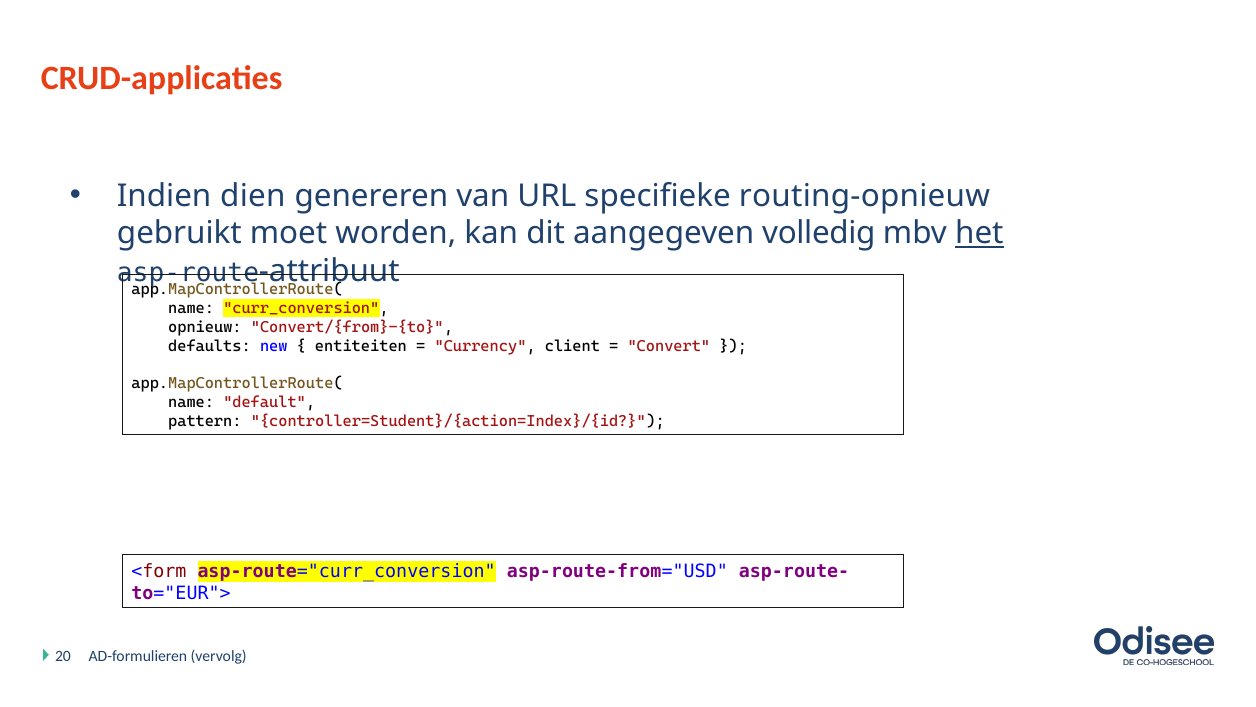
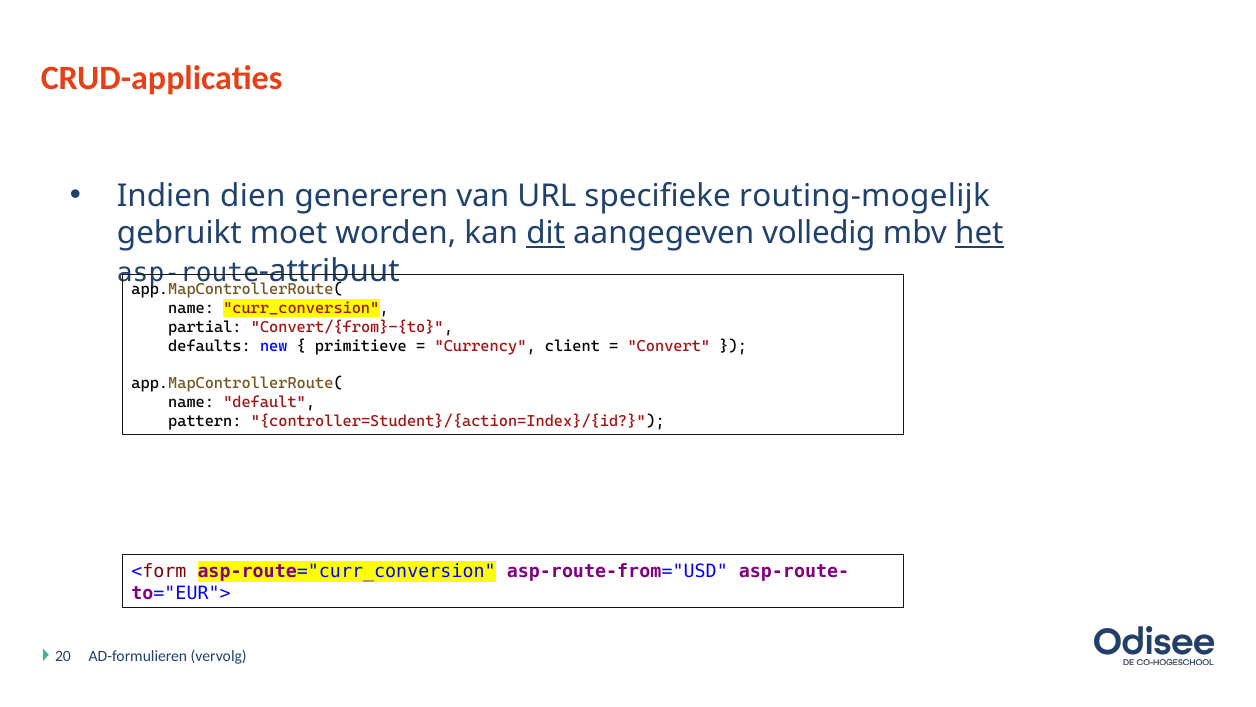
routing-opnieuw: routing-opnieuw -> routing-mogelijk (864, 196)
dit underline: none -> present (546, 233)
opnieuw: opnieuw -> partial (205, 327)
entiteiten: entiteiten -> primitieve (361, 346)
